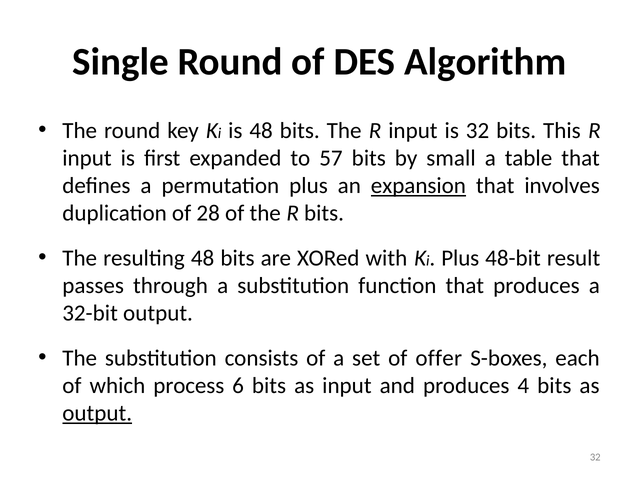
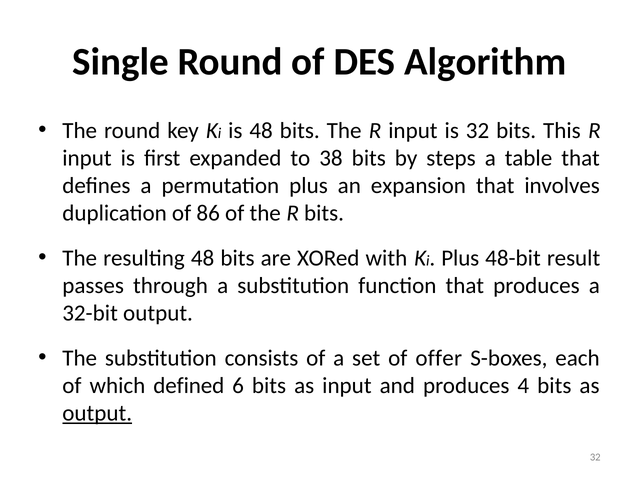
57: 57 -> 38 (331, 158)
small: small -> steps (451, 158)
expansion underline: present -> none (418, 186)
28: 28 -> 86 (208, 213)
process: process -> defined (189, 386)
